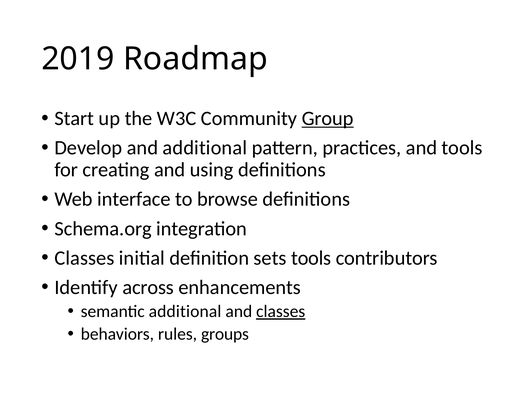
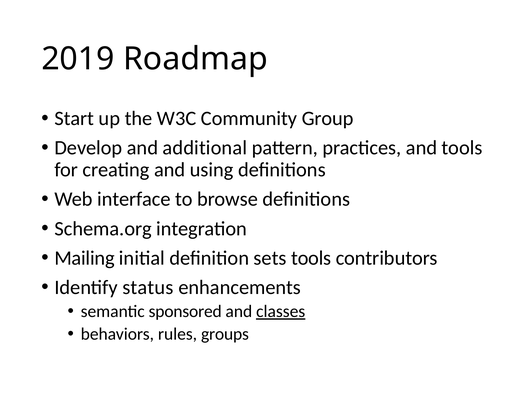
Group underline: present -> none (328, 118)
Classes: Classes -> Mailing (85, 258)
across: across -> status (148, 287)
semantic additional: additional -> sponsored (185, 311)
